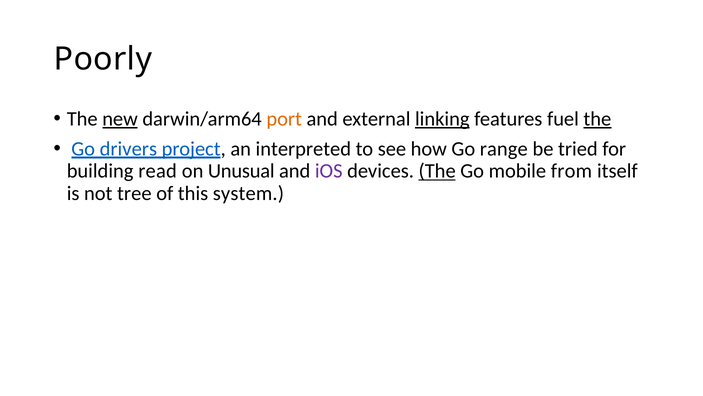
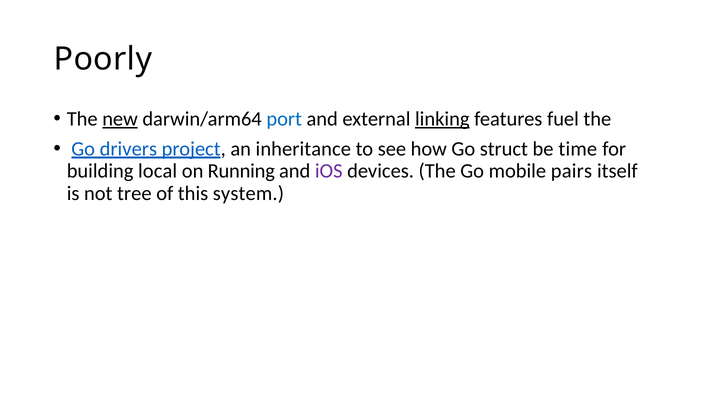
port colour: orange -> blue (284, 119)
the underline: present -> none (597, 119)
interpreted: interpreted -> inheritance (303, 149)
range: range -> struct (504, 149)
tried: tried -> time (578, 149)
read: read -> local (158, 171)
Unusual: Unusual -> Running (241, 171)
The underline: present -> none (437, 171)
from: from -> pairs (571, 171)
